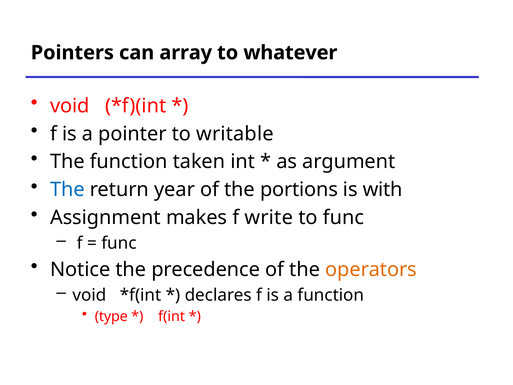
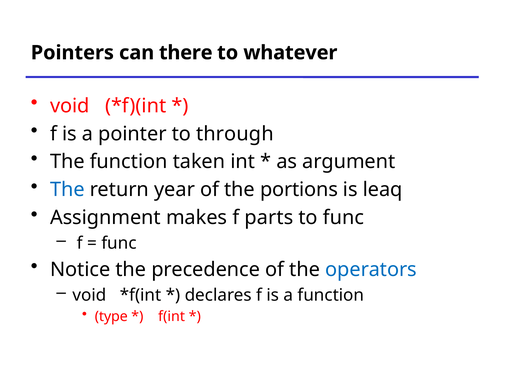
array: array -> there (186, 53)
writable: writable -> through (235, 134)
with: with -> leaq (383, 190)
write: write -> parts (269, 218)
operators colour: orange -> blue (371, 269)
